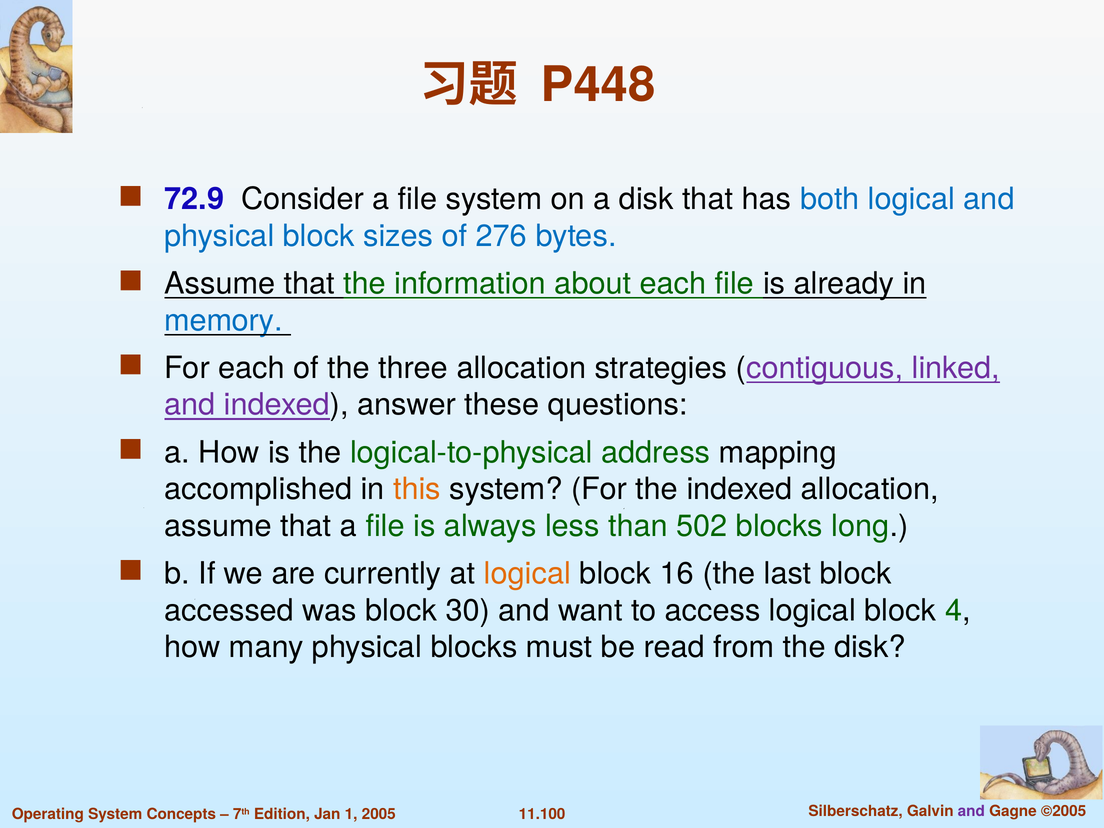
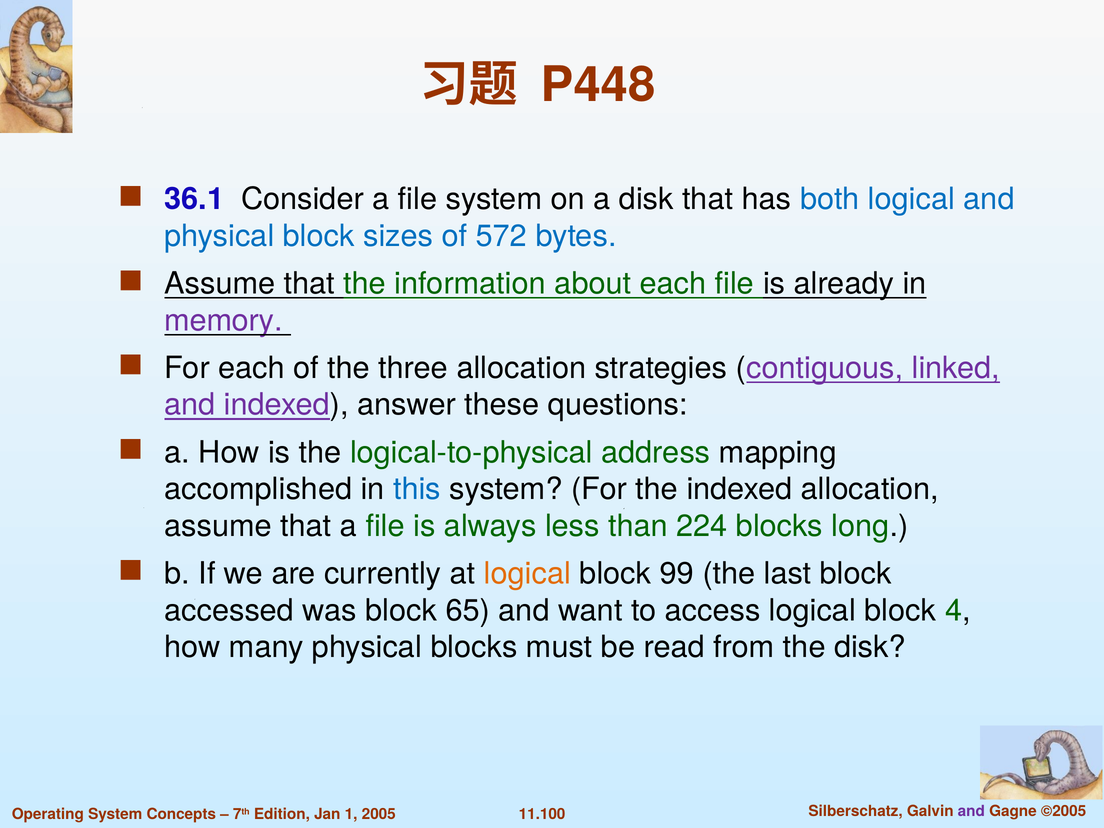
72.9: 72.9 -> 36.1 (194, 199)
276: 276 -> 572 (501, 236)
memory colour: blue -> purple (223, 321)
this colour: orange -> blue (417, 489)
502: 502 -> 224 (702, 526)
16: 16 -> 99 (677, 574)
30: 30 -> 65 (468, 610)
